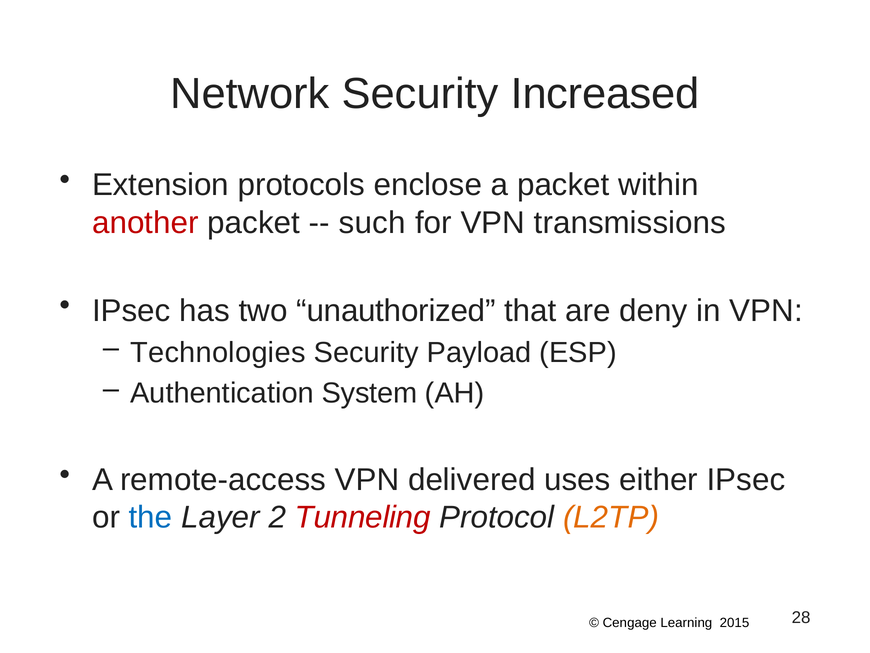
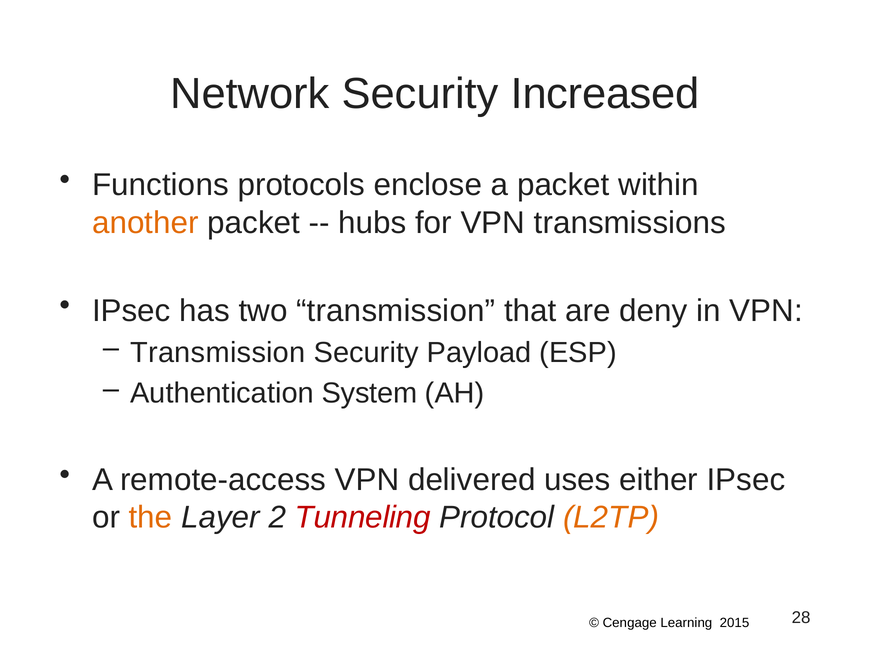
Extension: Extension -> Functions (160, 185)
another colour: red -> orange (145, 223)
such: such -> hubs (372, 223)
two unauthorized: unauthorized -> transmission (396, 310)
Technologies: Technologies -> Transmission (218, 352)
the colour: blue -> orange (151, 517)
